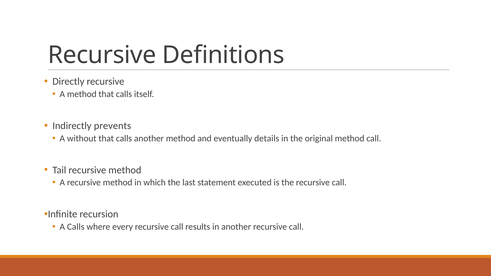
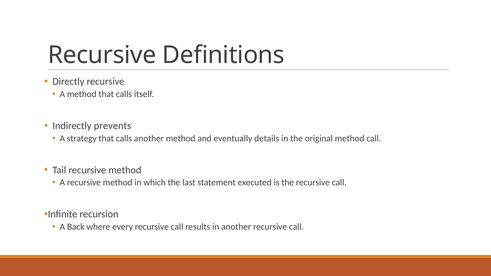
without: without -> strategy (82, 138)
A Calls: Calls -> Back (76, 227)
